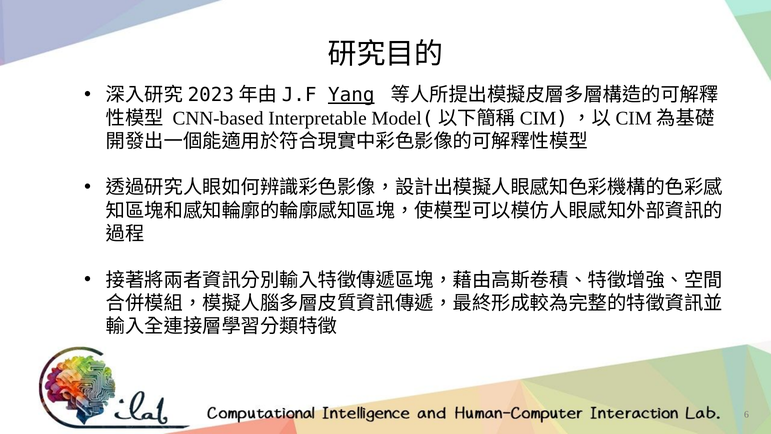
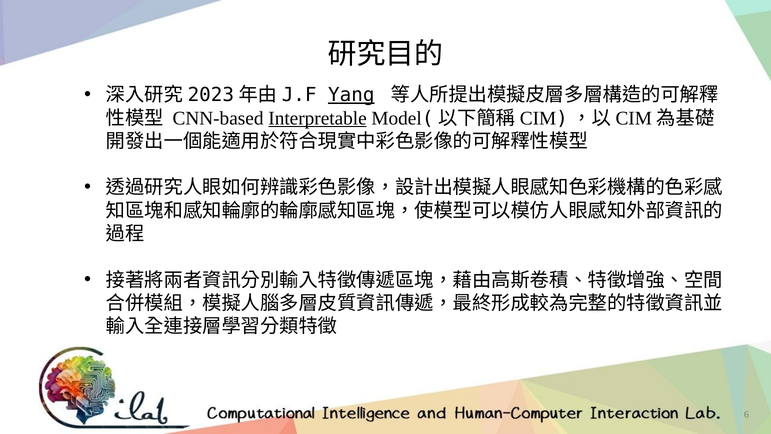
Interpretable underline: none -> present (318, 118)
